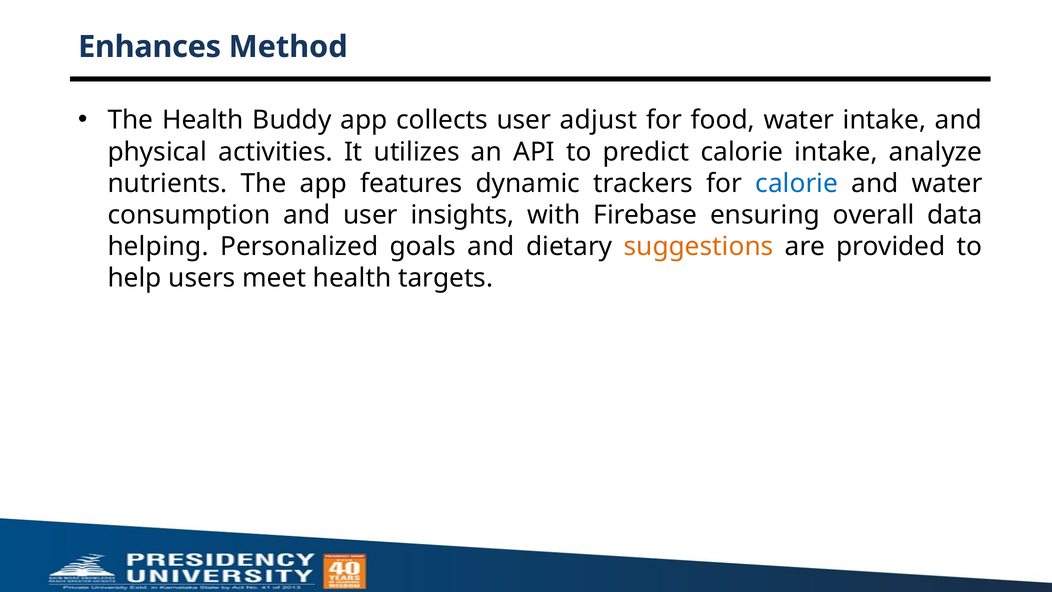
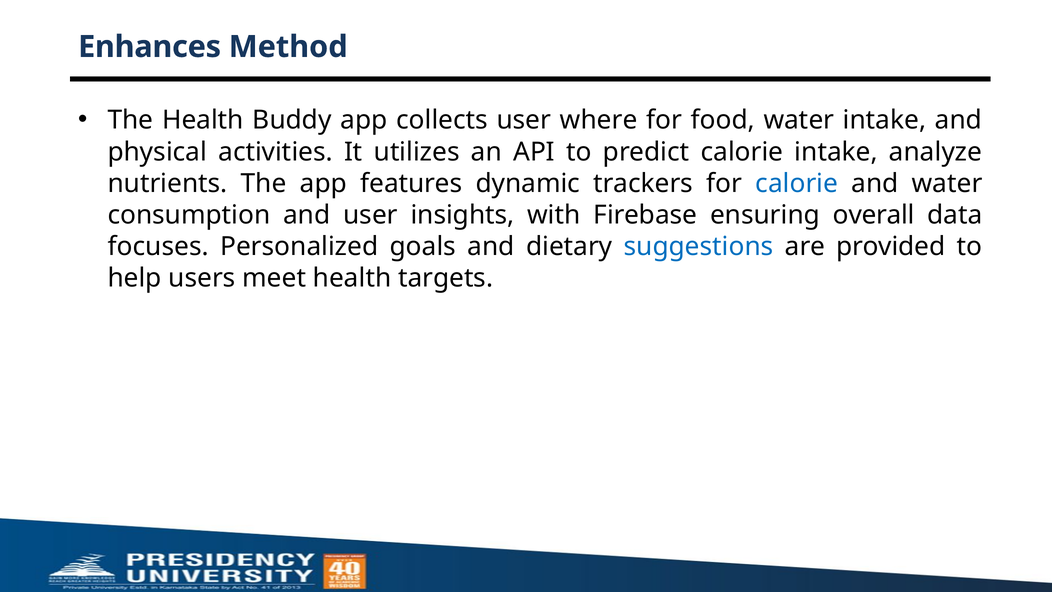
adjust: adjust -> where (599, 120)
helping: helping -> focuses (158, 246)
suggestions colour: orange -> blue (699, 246)
